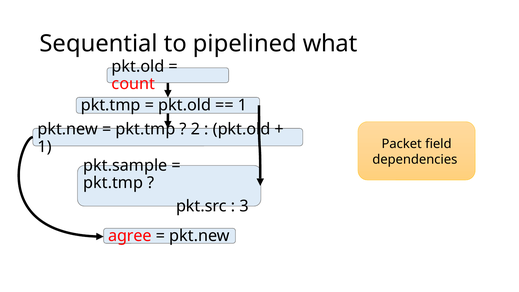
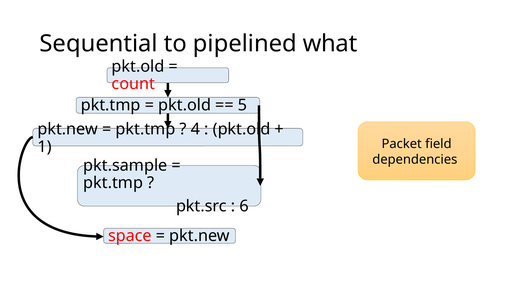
1: 1 -> 5 (243, 105)
2: 2 -> 4 (195, 129)
3: 3 -> 6 (244, 206)
agree: agree -> space (130, 236)
